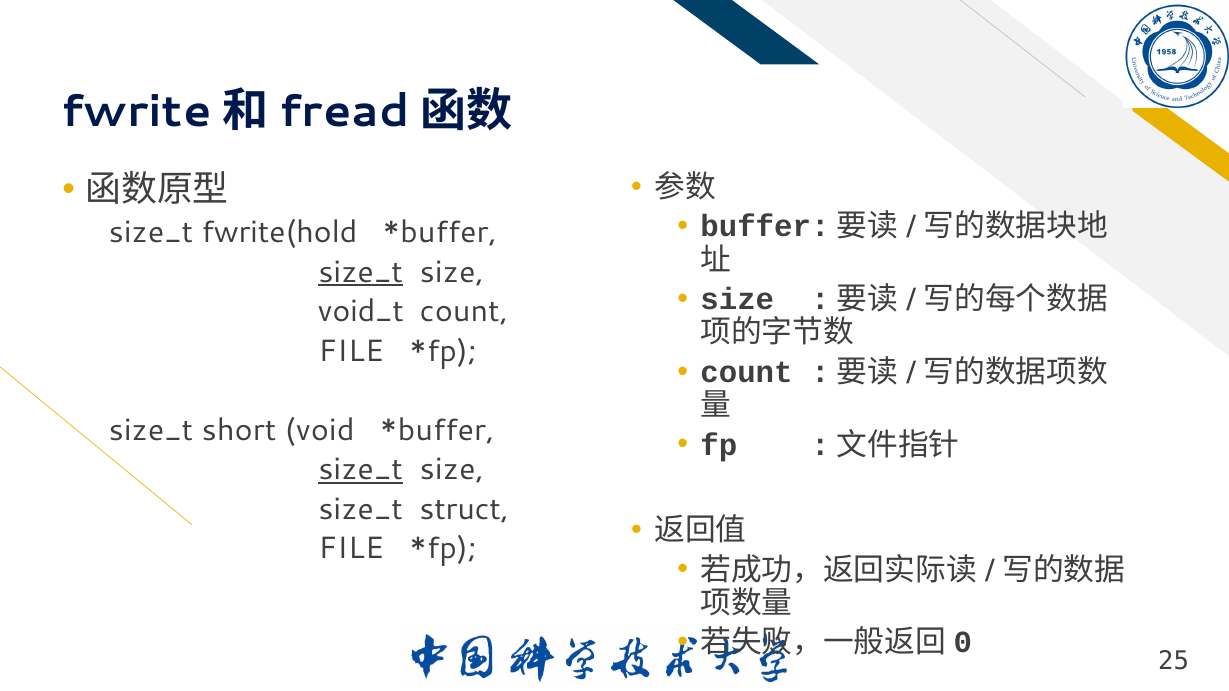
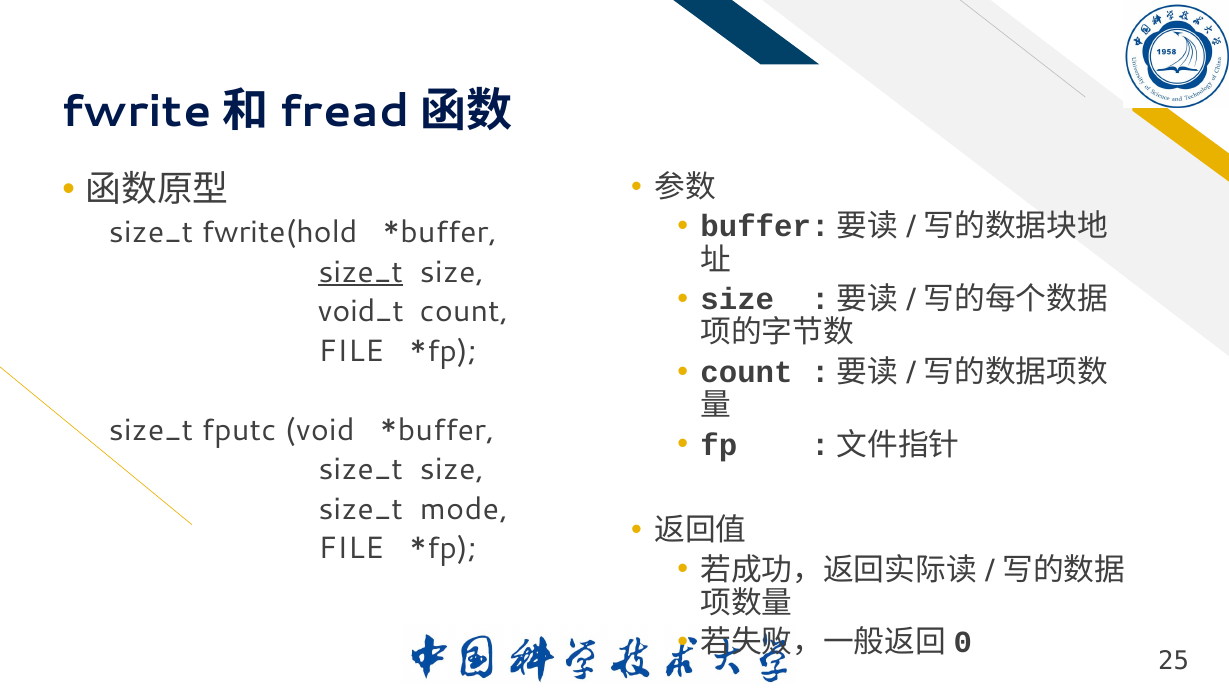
short: short -> fputc (239, 430)
size_t underline: present -> none (361, 470)
struct: struct -> mode (464, 509)
